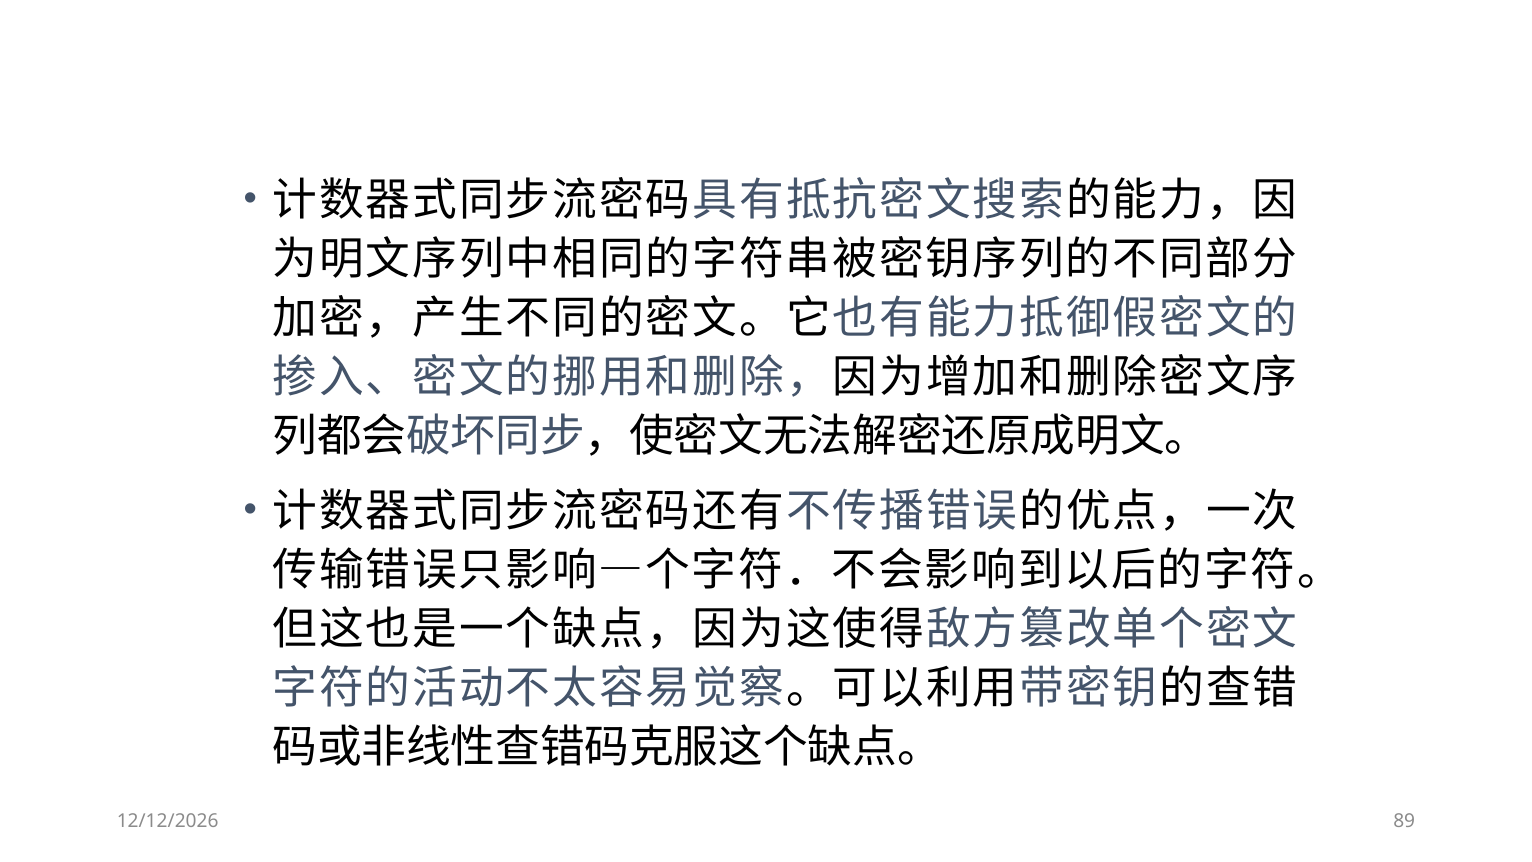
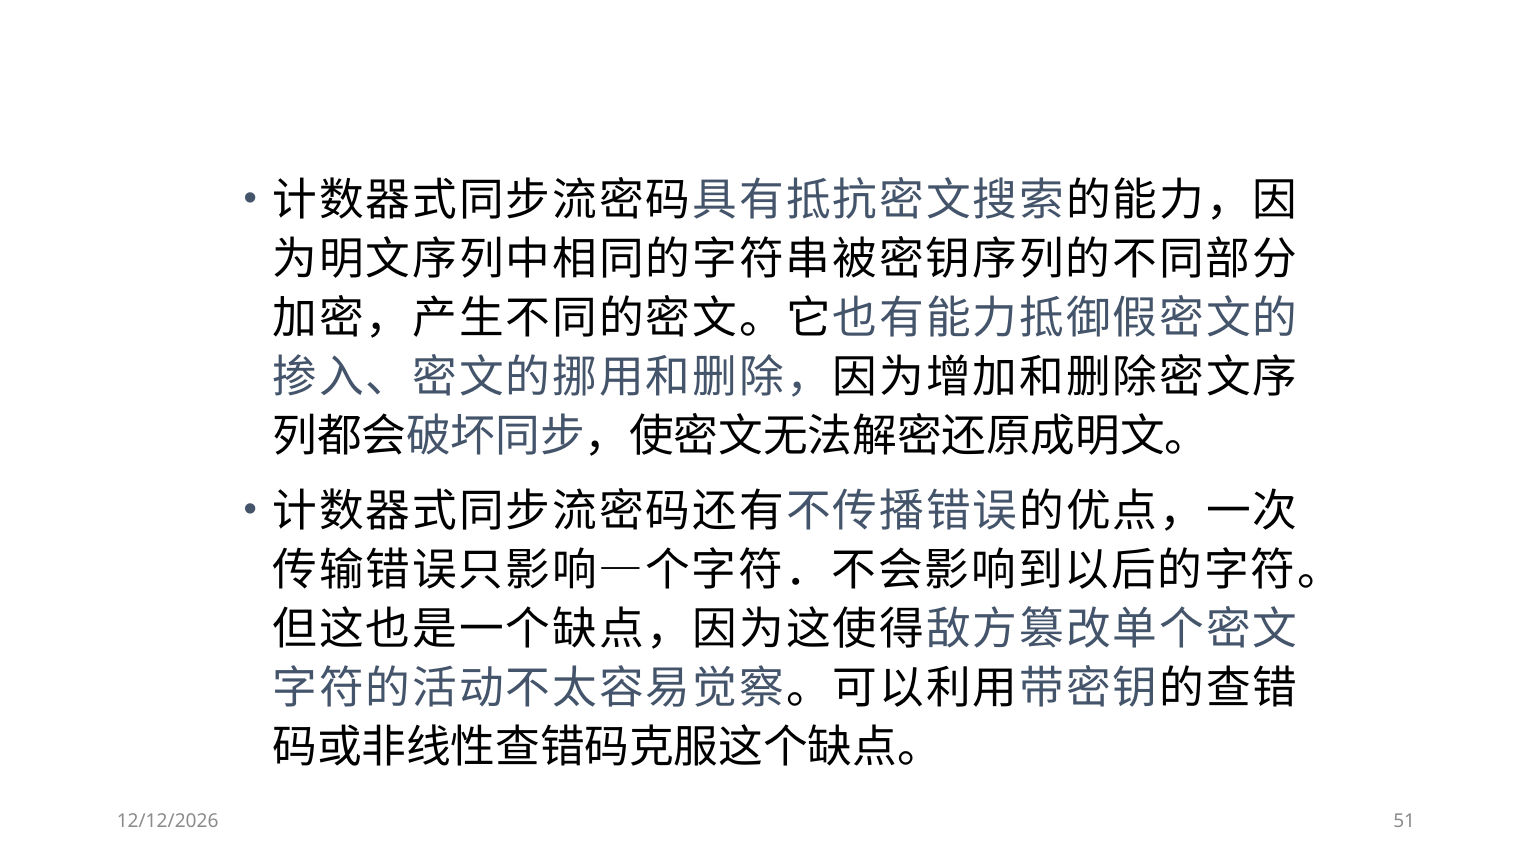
89: 89 -> 51 (1404, 821)
